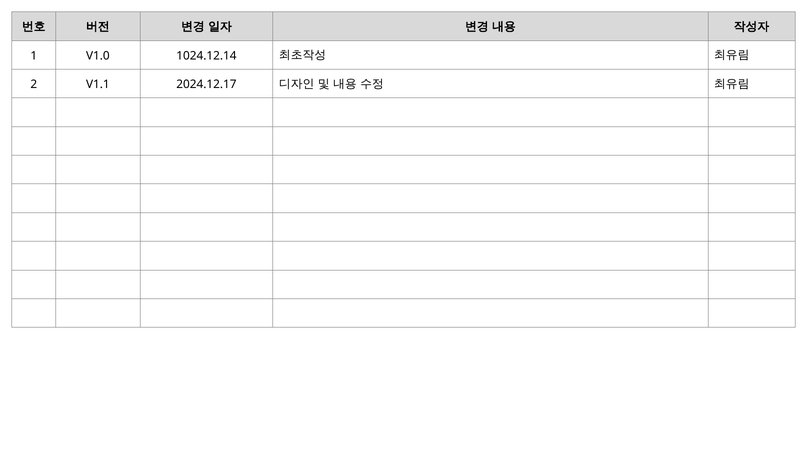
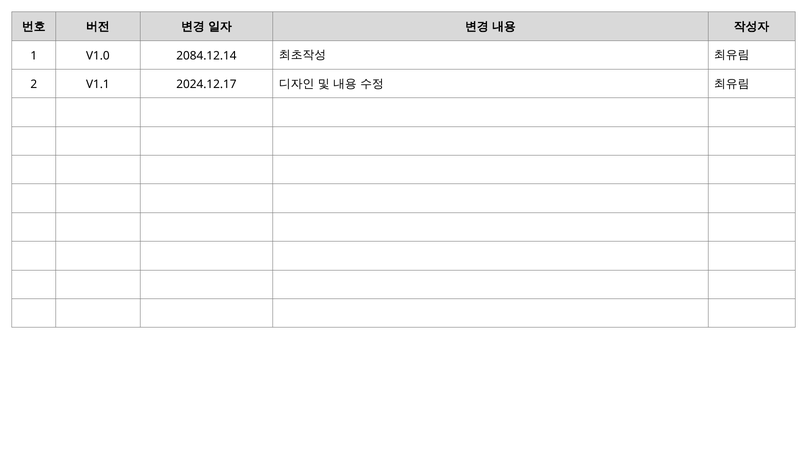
1024.12.14: 1024.12.14 -> 2084.12.14 (206, 56)
